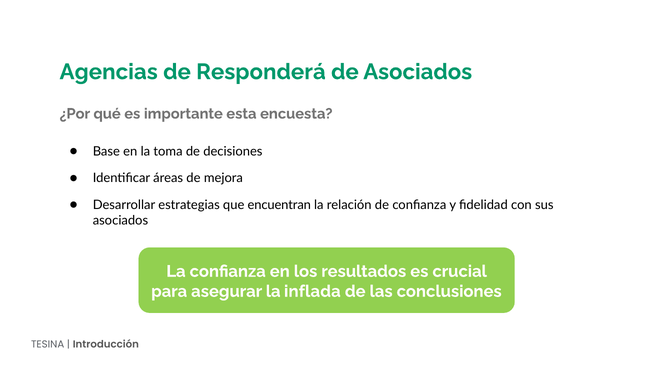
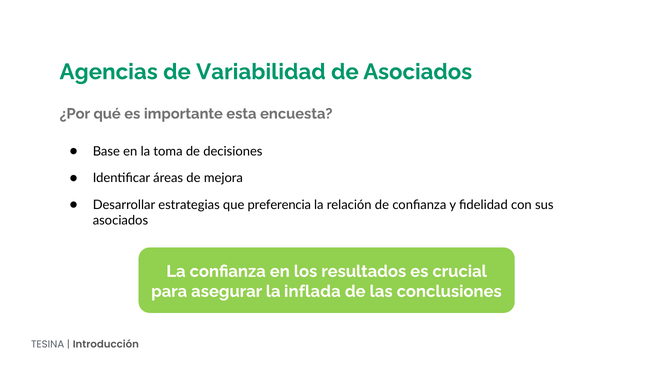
Responderá: Responderá -> Variabilidad (261, 72)
encuentran: encuentran -> preferencia (279, 205)
